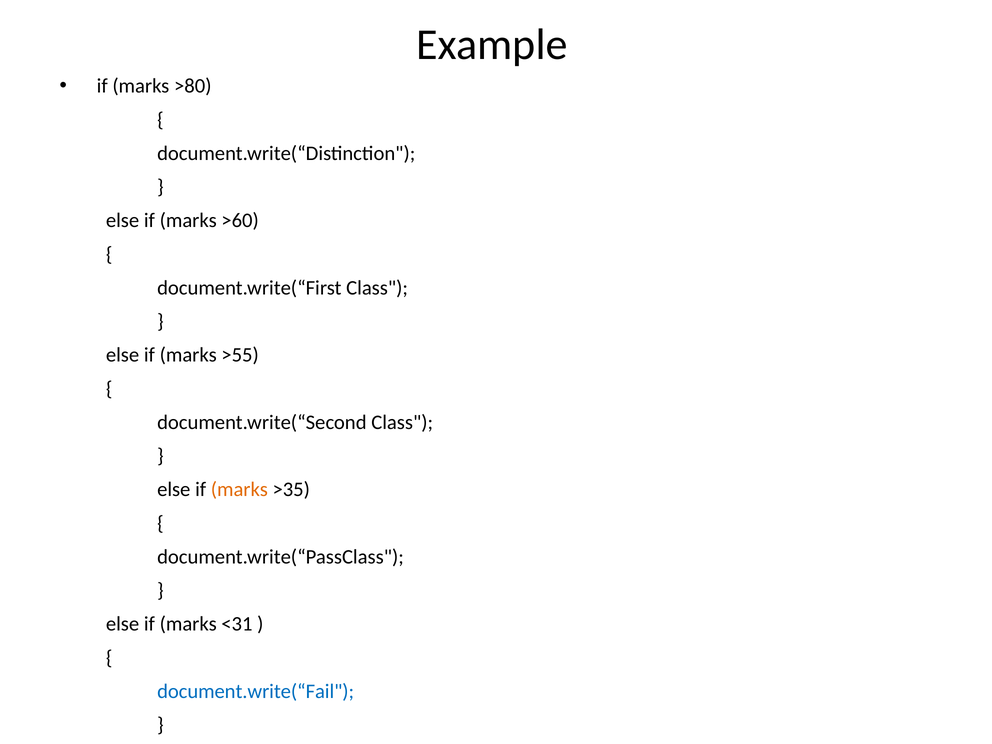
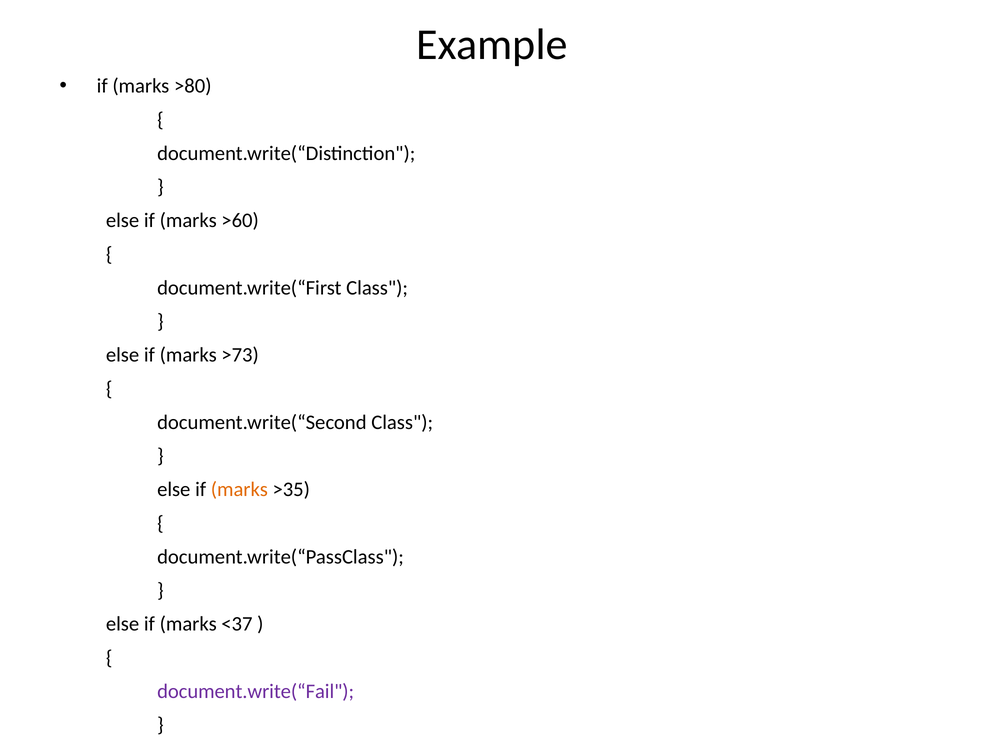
>55: >55 -> >73 (240, 355)
<31: <31 -> <37 (237, 624)
document.write(“Fail colour: blue -> purple (256, 691)
